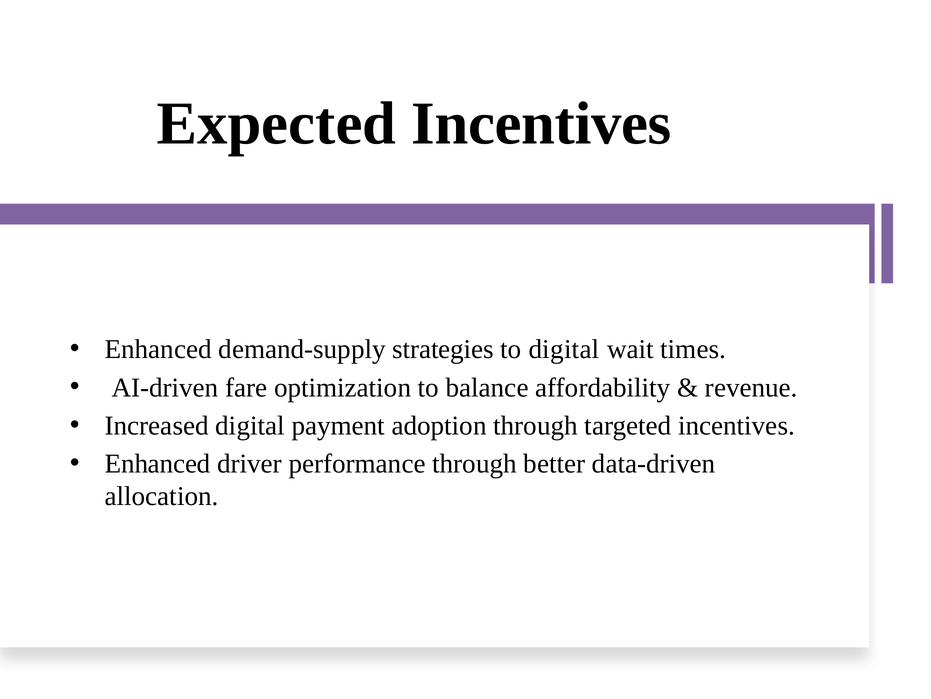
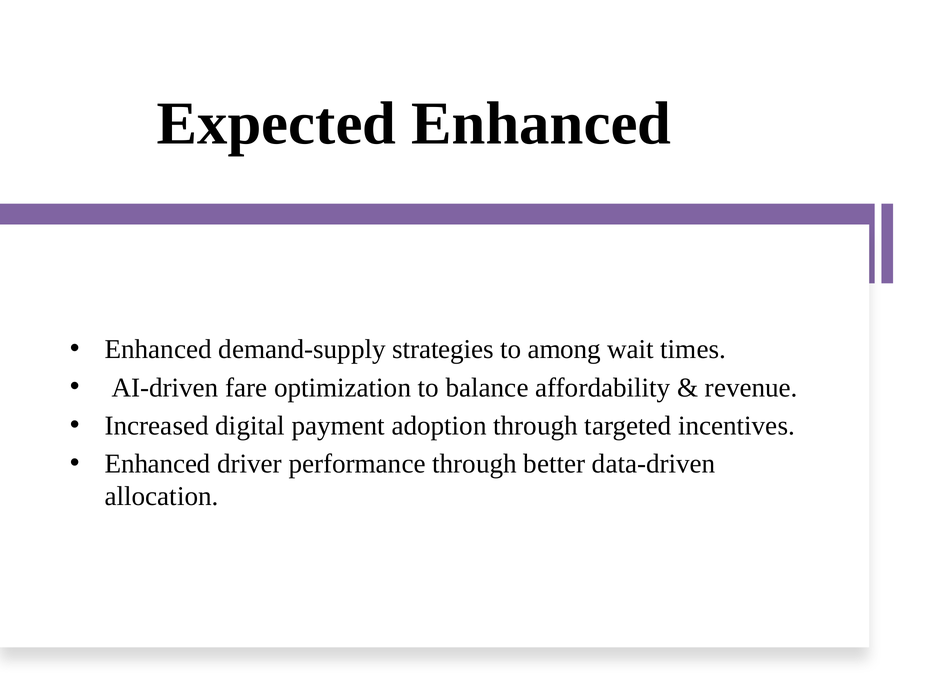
Expected Incentives: Incentives -> Enhanced (541, 124)
to digital: digital -> among (564, 349)
